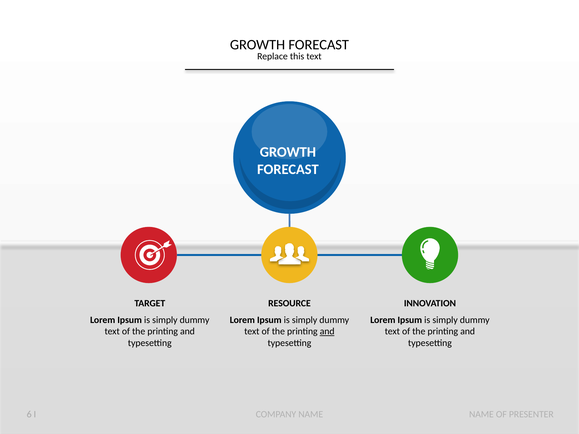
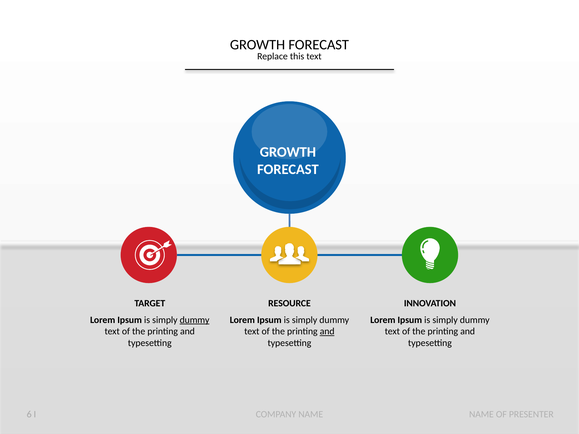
dummy underline: none -> present (195, 320)
